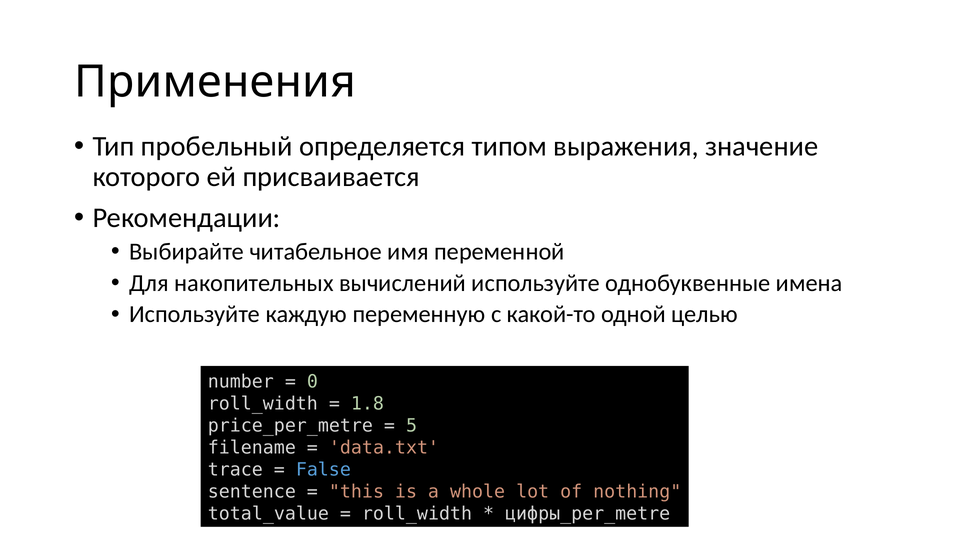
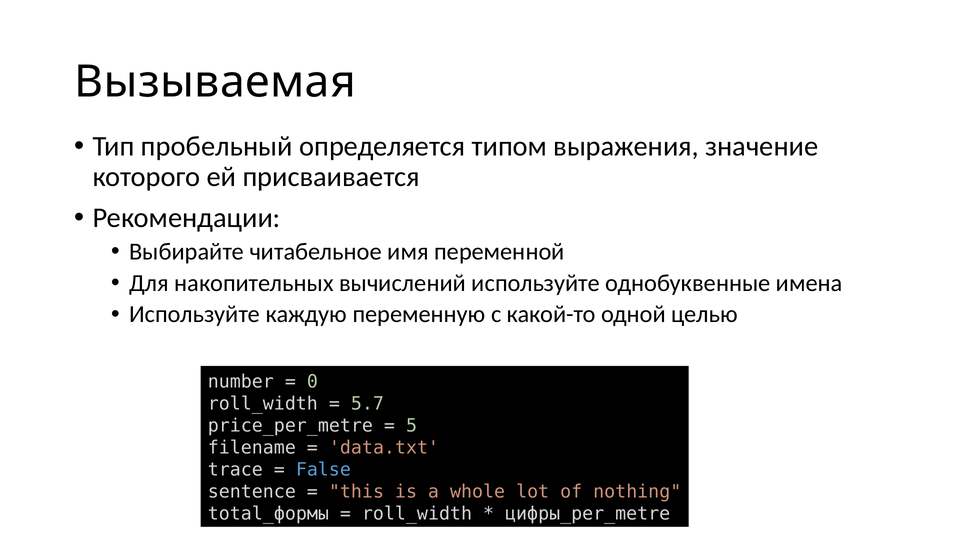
Применения: Применения -> Вызываемая (215, 82)
1.8: 1.8 -> 5.7 (367, 404)
total_value: total_value -> total_формы (268, 514)
